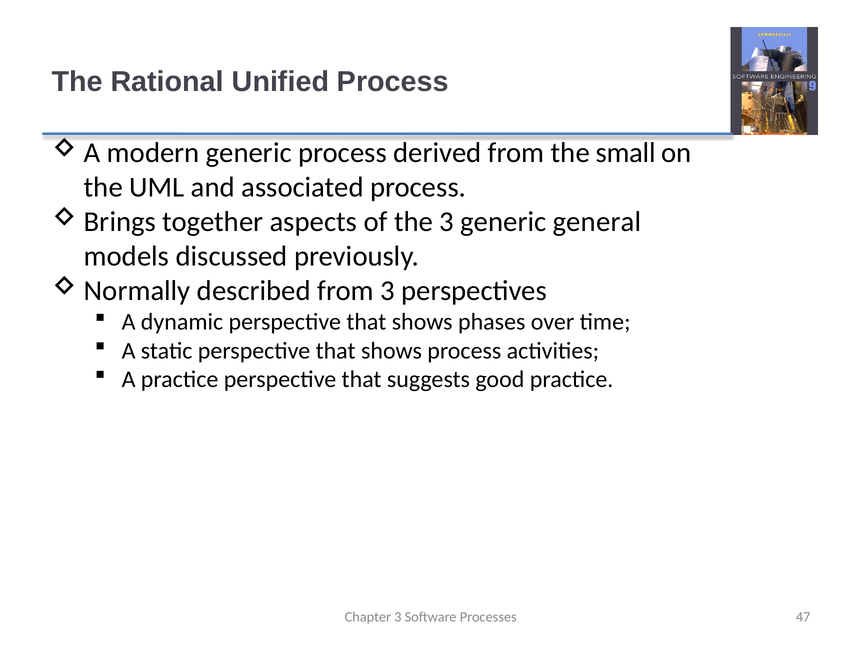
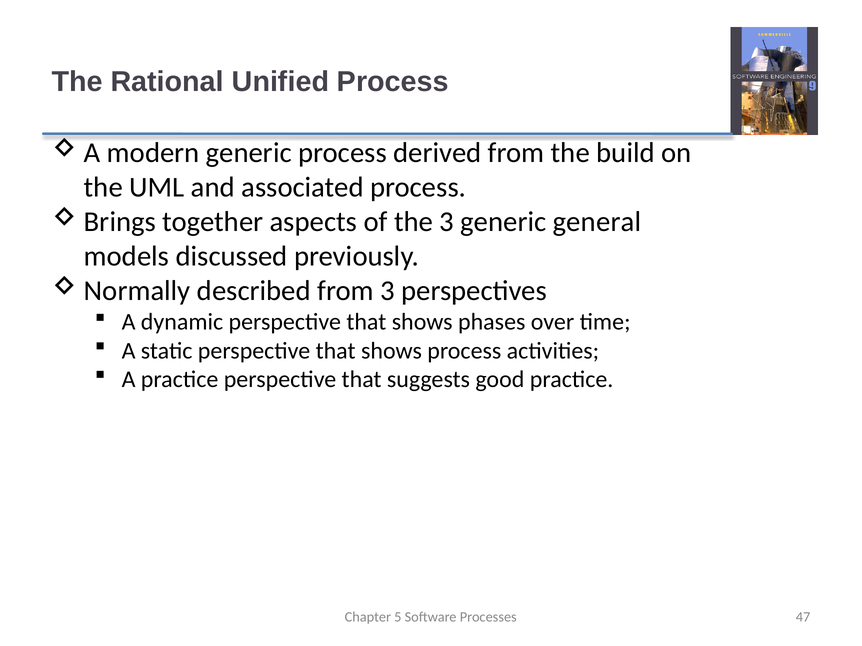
small: small -> build (626, 153)
Chapter 3: 3 -> 5 (398, 617)
